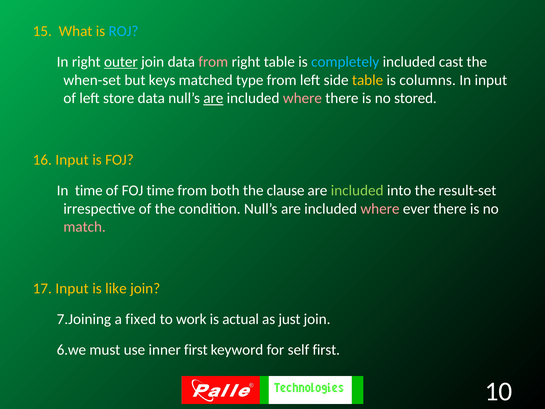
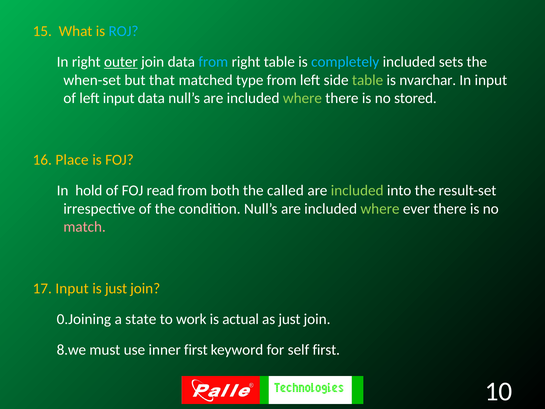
from colour: pink -> light blue (213, 62)
cast: cast -> sets (451, 62)
keys: keys -> that (162, 80)
table colour: yellow -> light green (368, 80)
columns: columns -> nvarchar (428, 80)
left store: store -> input (119, 98)
are underline: present -> none (213, 98)
where colour: pink -> light green (302, 98)
16 Input: Input -> Place (72, 160)
In time: time -> hold (89, 190)
FOJ time: time -> read (160, 190)
clause: clause -> called (285, 190)
where colour: pink -> light green (380, 209)
is like: like -> just (116, 288)
7.Joining: 7.Joining -> 0.Joining (84, 319)
fixed: fixed -> state (141, 319)
6.we: 6.we -> 8.we (71, 350)
